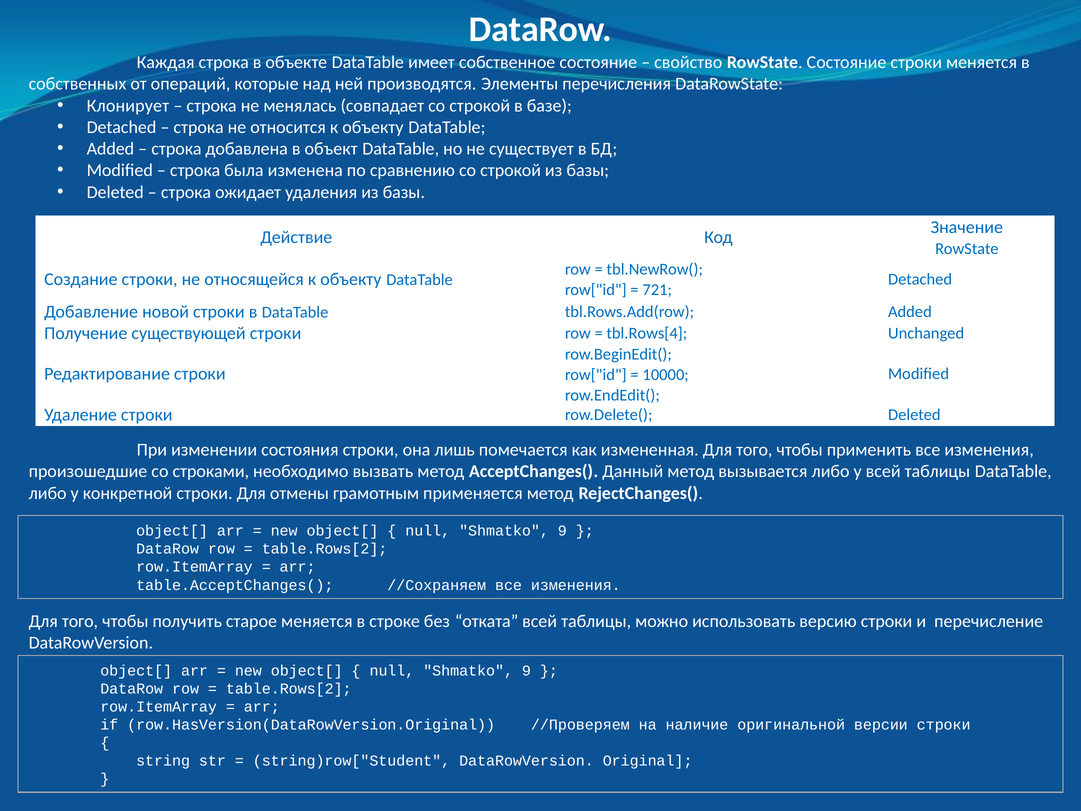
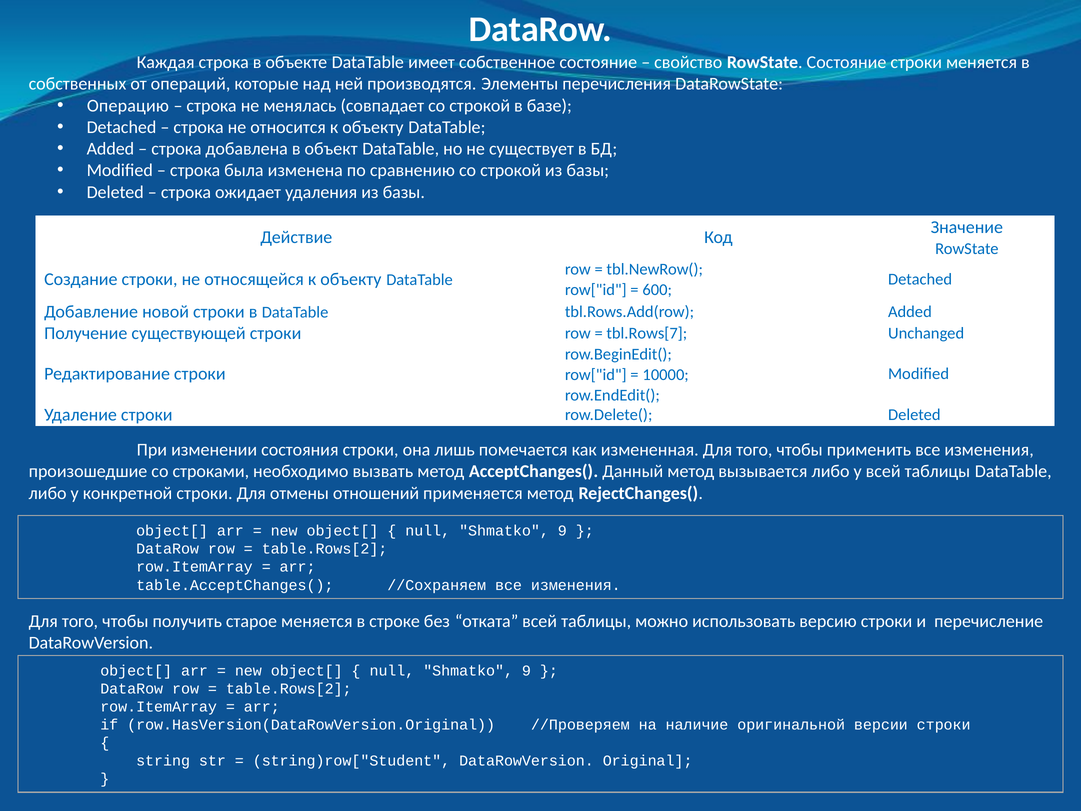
Клонирует: Клонирует -> Операцию (128, 106)
721: 721 -> 600 (657, 290)
tbl.Rows[4: tbl.Rows[4 -> tbl.Rows[7 (647, 333)
грамотным: грамотным -> отношений (376, 493)
